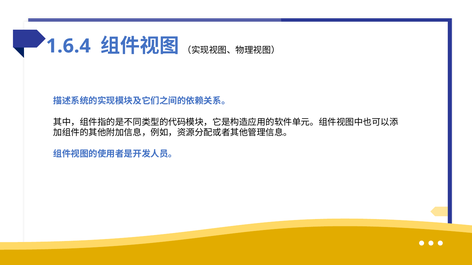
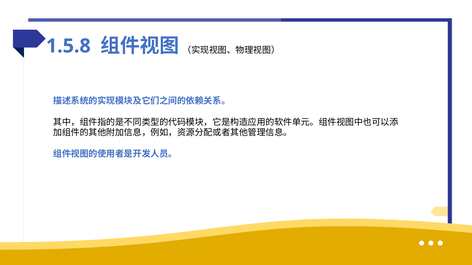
1.6.4: 1.6.4 -> 1.5.8 (68, 46)
